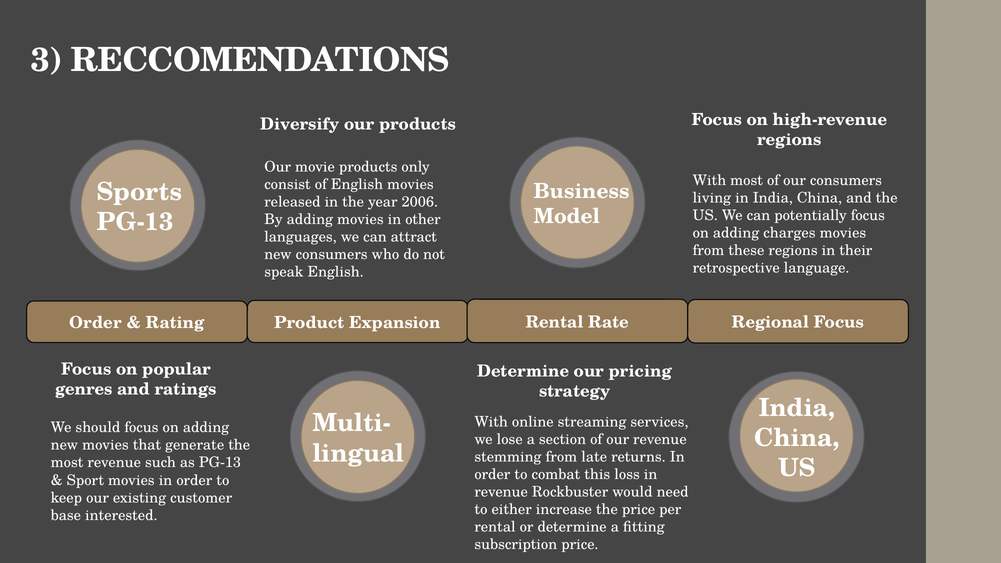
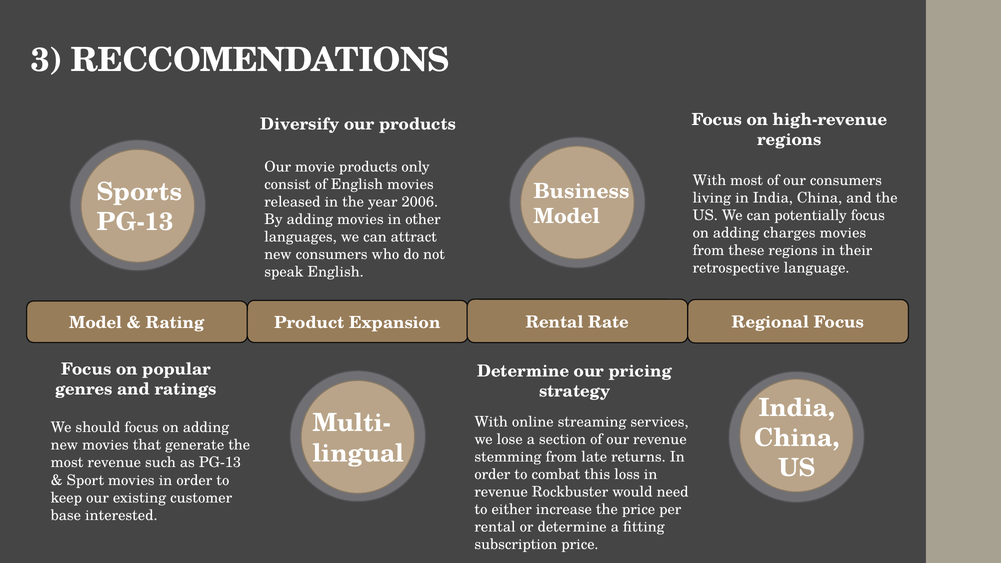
Order: Order -> Model (96, 323)
